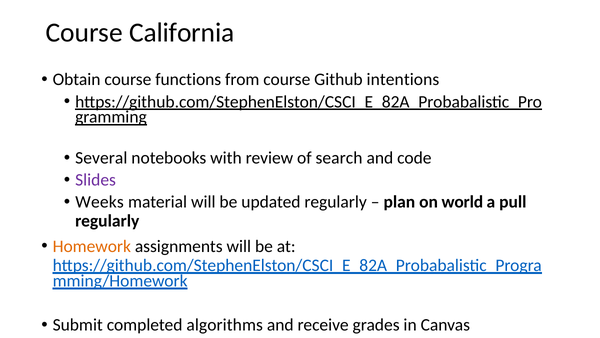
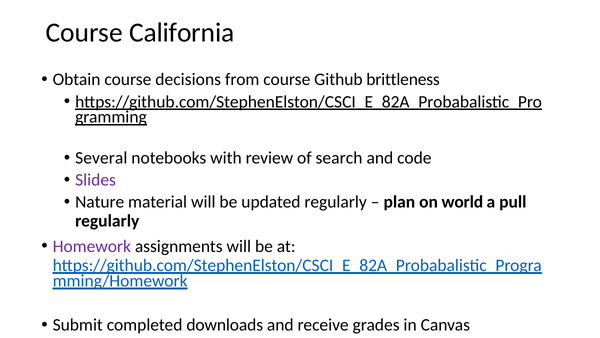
functions: functions -> decisions (188, 79)
intentions: intentions -> brittleness (403, 79)
Weeks: Weeks -> Nature (100, 202)
Homework colour: orange -> purple (92, 246)
algorithms: algorithms -> downloads (225, 325)
